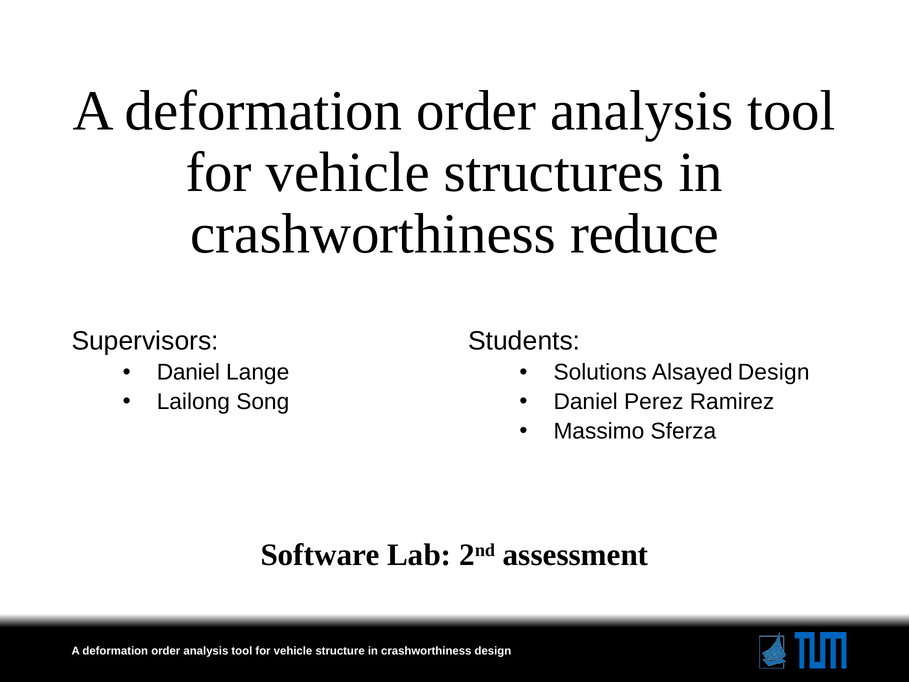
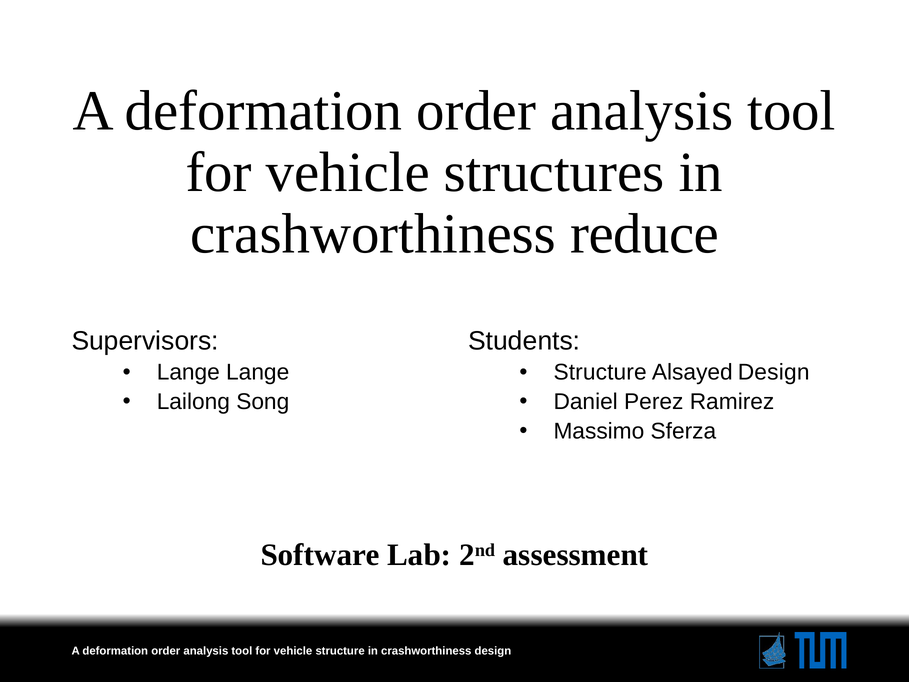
Daniel: Daniel -> Lange (188, 372)
Solutions: Solutions -> Structure (600, 372)
